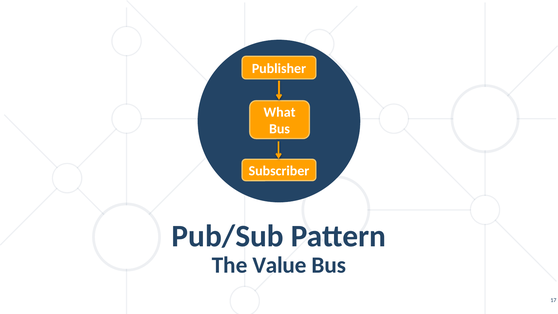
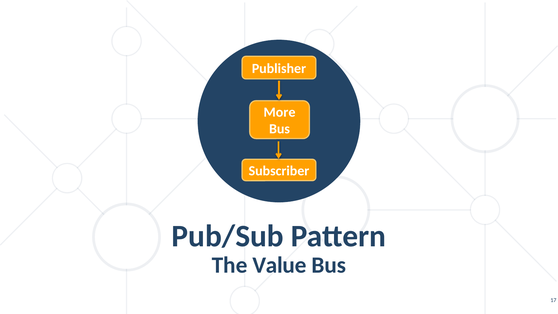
What: What -> More (279, 112)
